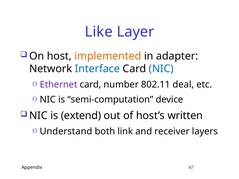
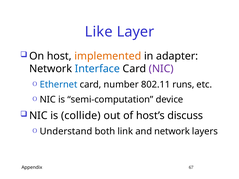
NIC colour: blue -> purple (161, 69)
Ethernet colour: purple -> blue (59, 85)
deal: deal -> runs (183, 85)
extend: extend -> collide (81, 116)
written: written -> discuss (185, 116)
and receiver: receiver -> network (172, 131)
